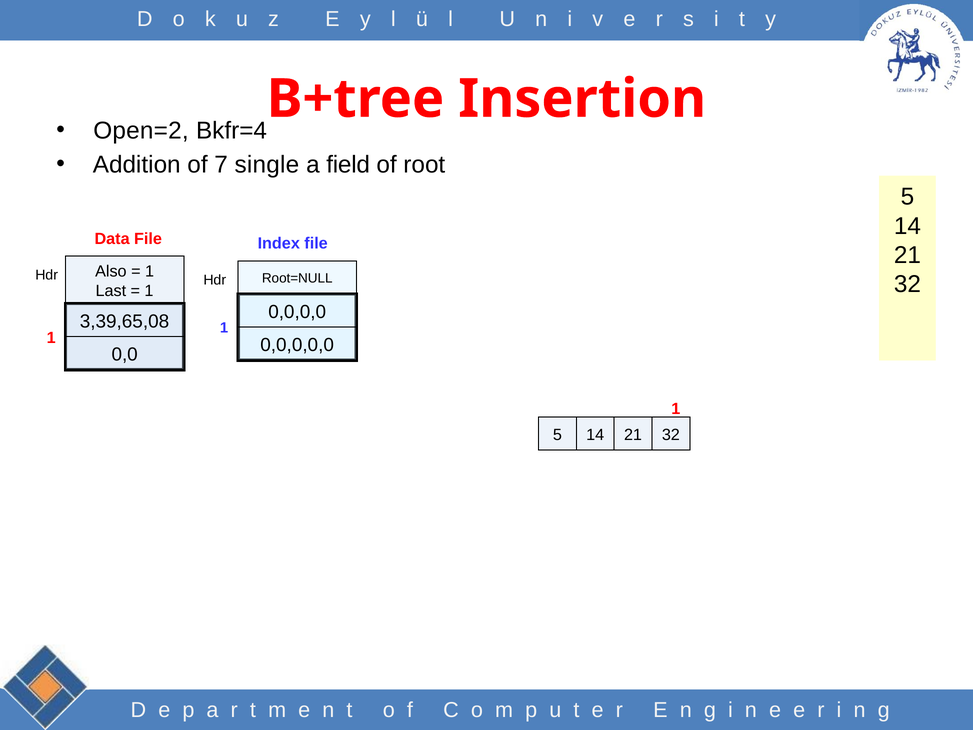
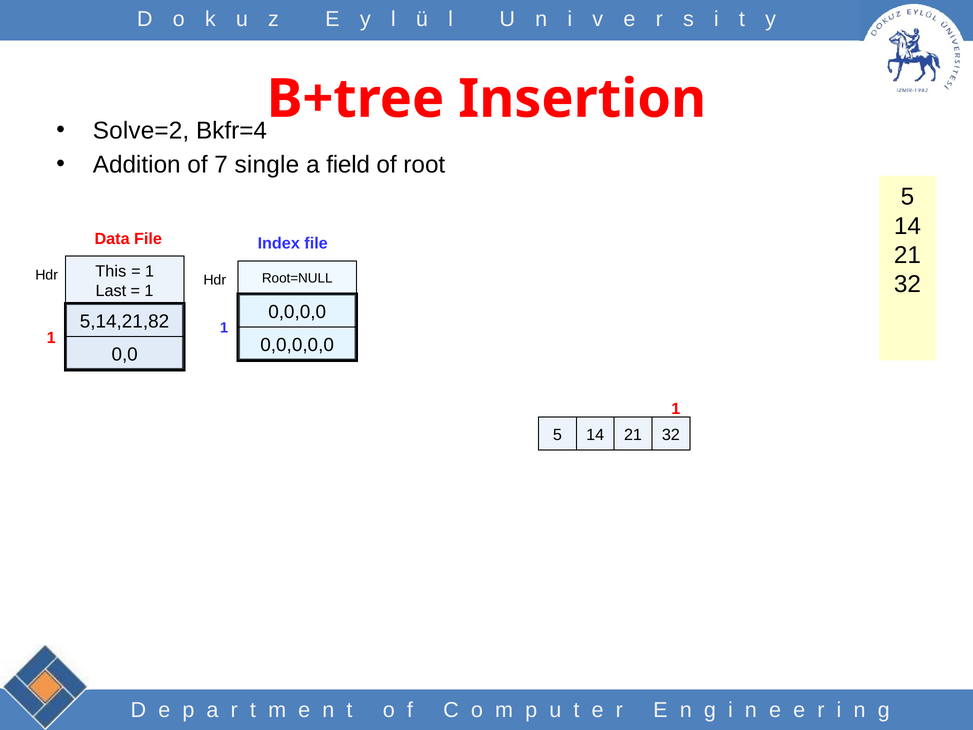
Open=2: Open=2 -> Solve=2 (141, 131)
Also: Also -> This (111, 271)
3,39,65,08: 3,39,65,08 -> 5,14,21,82 (124, 321)
